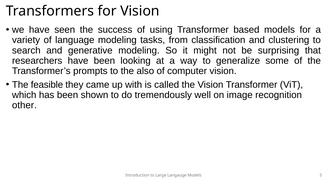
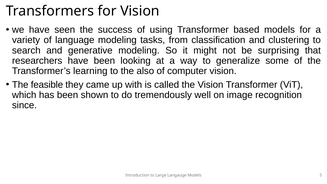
prompts: prompts -> learning (90, 71)
other: other -> since (24, 105)
